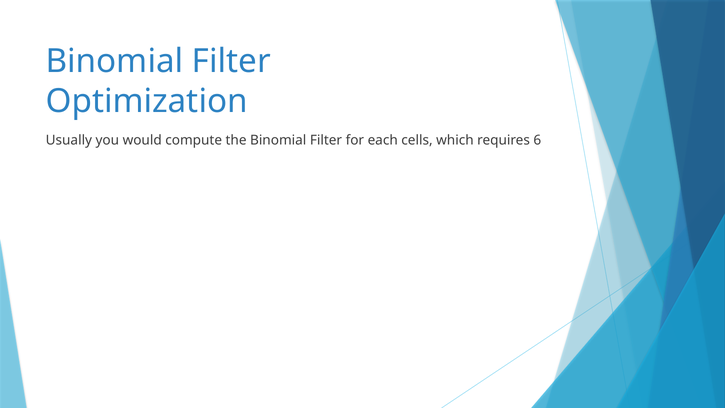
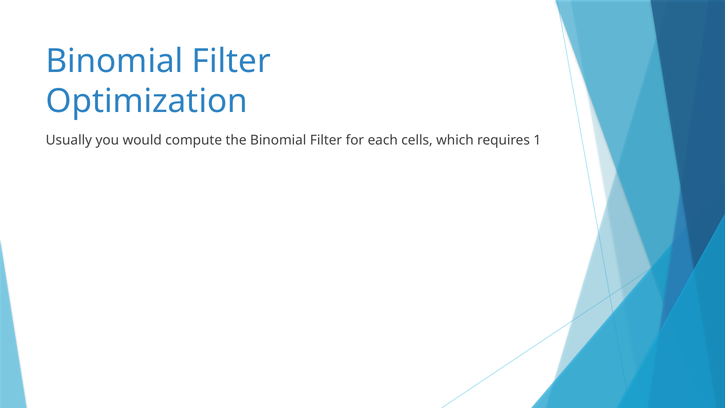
6: 6 -> 1 (537, 140)
